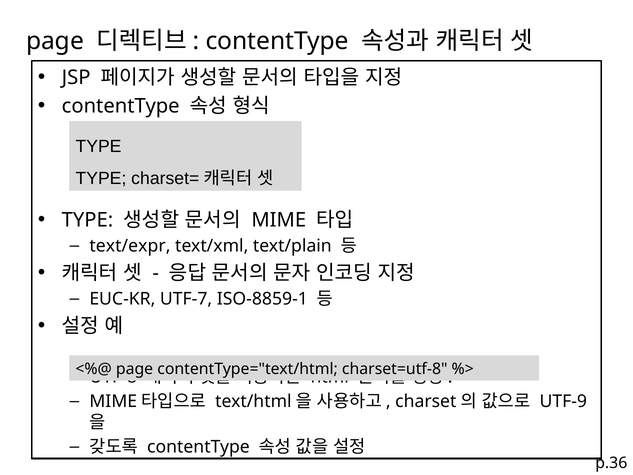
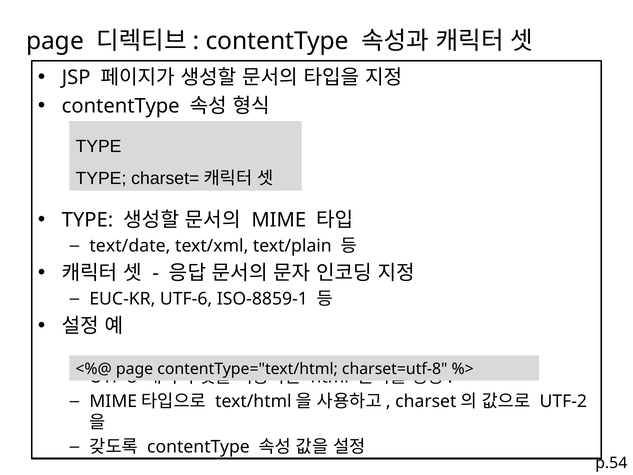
text/expr: text/expr -> text/date (130, 246)
UTF-7: UTF-7 -> UTF-6 (186, 299)
UTF-9: UTF-9 -> UTF-2 (563, 401)
p.36: p.36 -> p.54 (611, 463)
